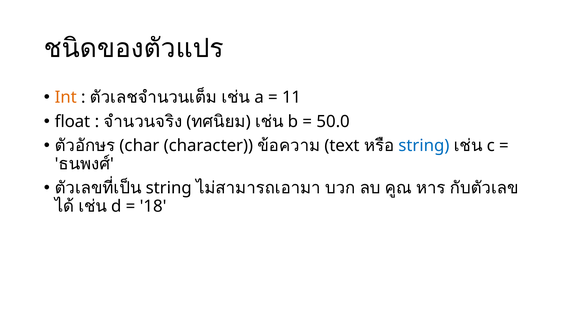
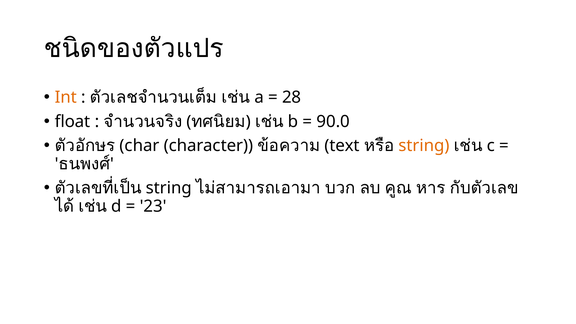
11: 11 -> 28 (292, 97)
50.0: 50.0 -> 90.0 (333, 122)
string colour: blue -> orange (424, 146)
18: 18 -> 23 (153, 206)
